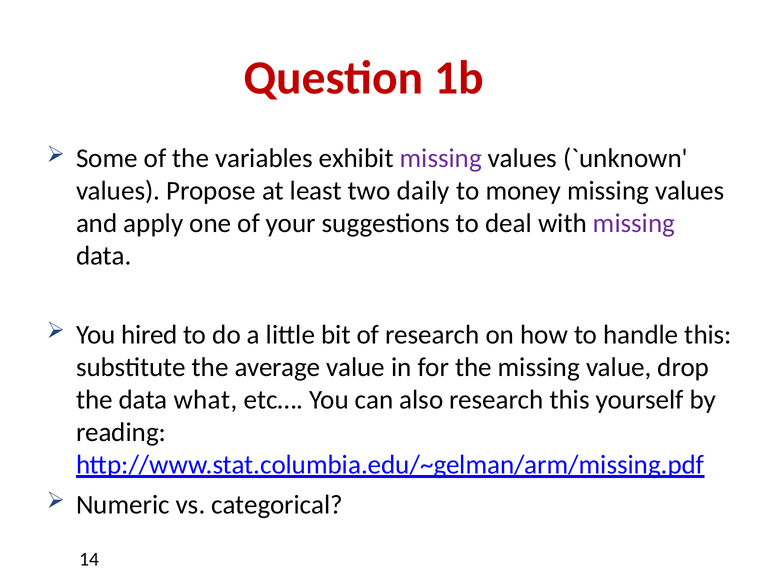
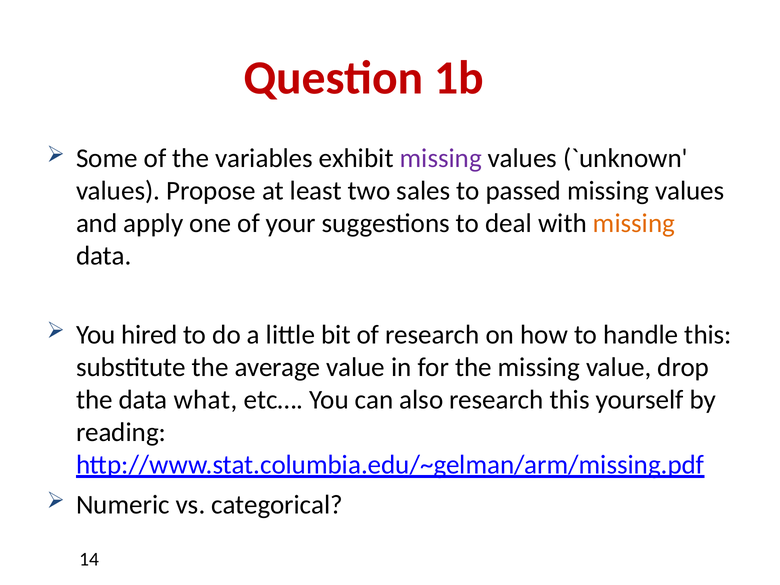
daily: daily -> sales (423, 191)
money: money -> passed (523, 191)
missing colour: purple -> orange (634, 224)
